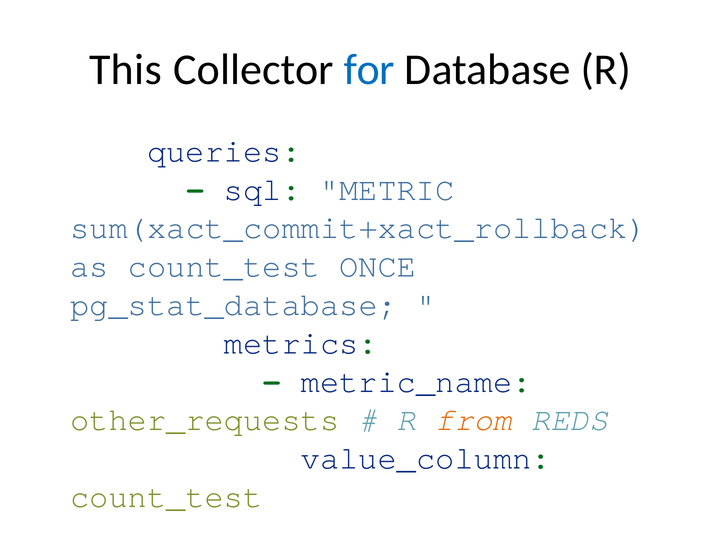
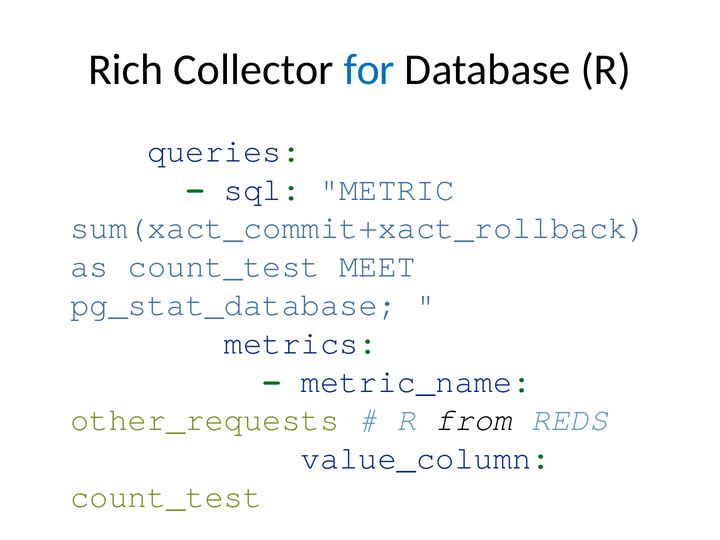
This: This -> Rich (126, 70)
ONCE: ONCE -> MEET (378, 266)
from colour: orange -> black (474, 420)
